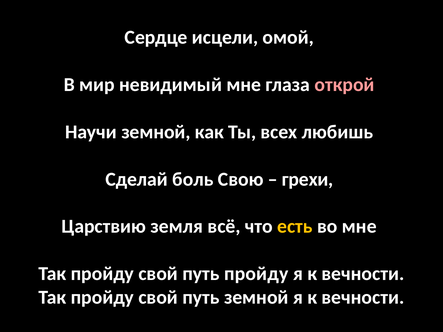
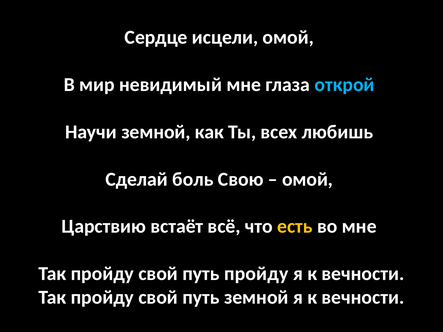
открой colour: pink -> light blue (345, 85)
грехи: грехи -> омой (308, 179)
земля: земля -> встаёт (177, 227)
